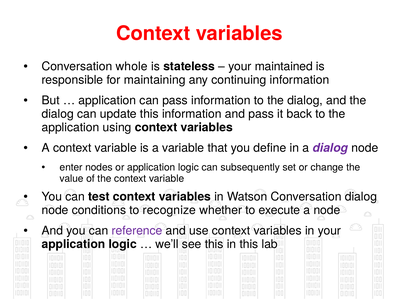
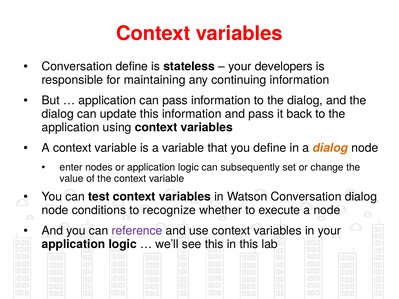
Conversation whole: whole -> define (132, 67)
maintained: maintained -> developers (284, 67)
dialog colour: purple -> orange (330, 148)
